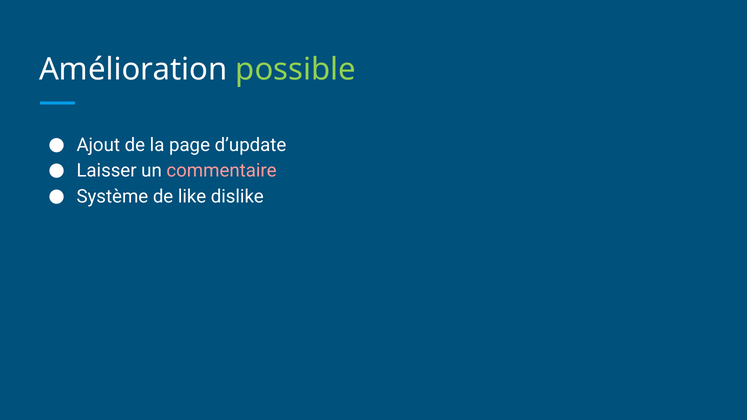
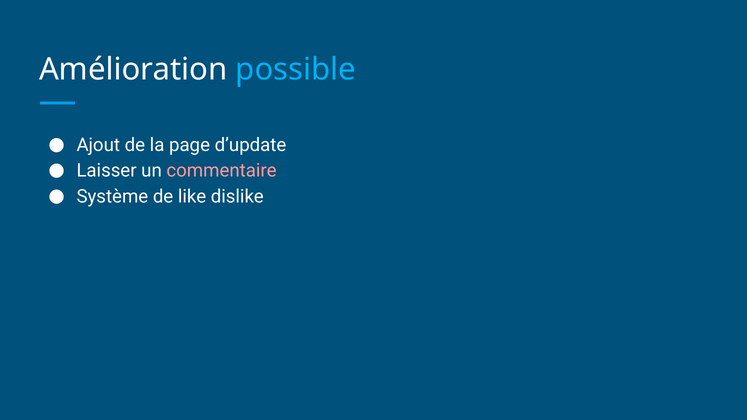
possible colour: light green -> light blue (296, 69)
